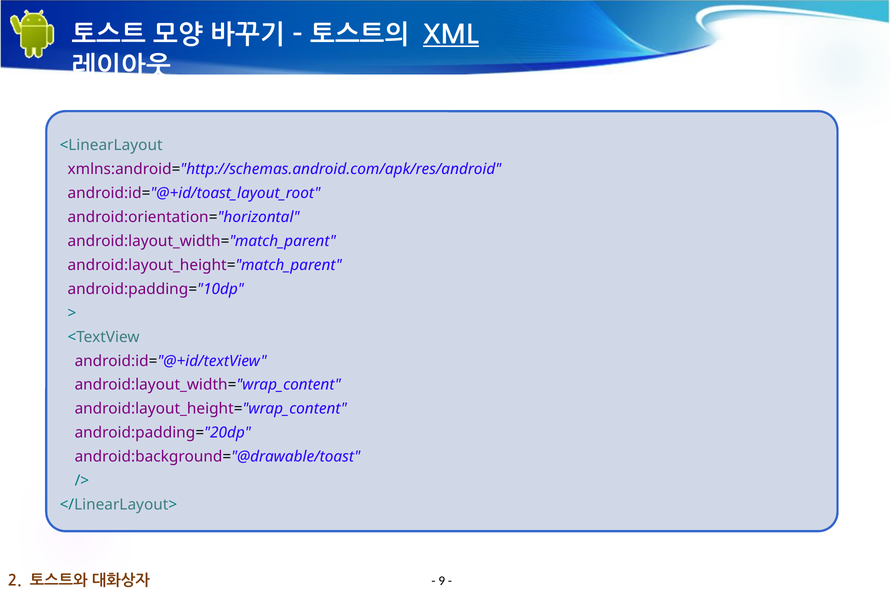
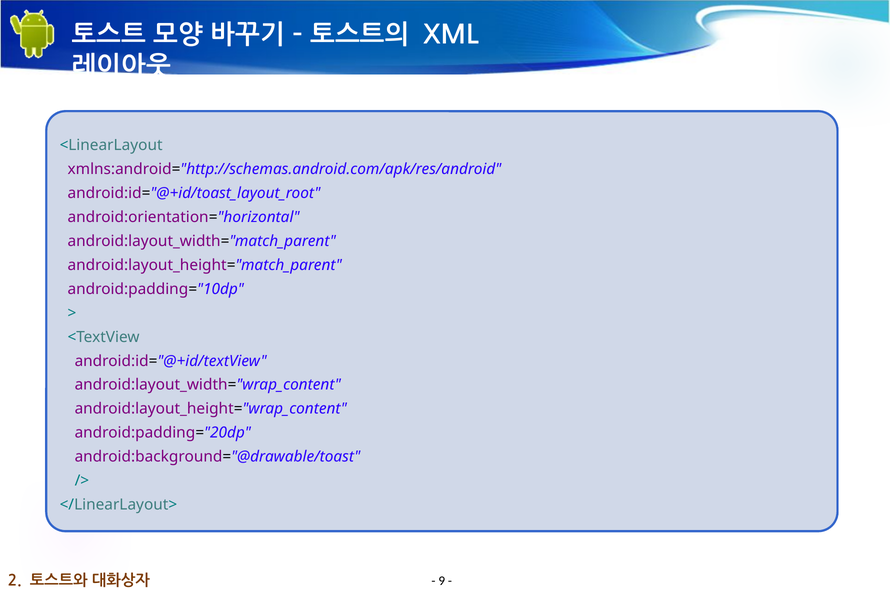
XML underline: present -> none (451, 35)
